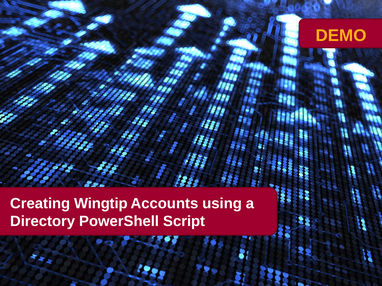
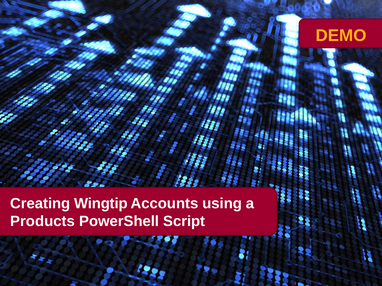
Directory: Directory -> Products (43, 222)
